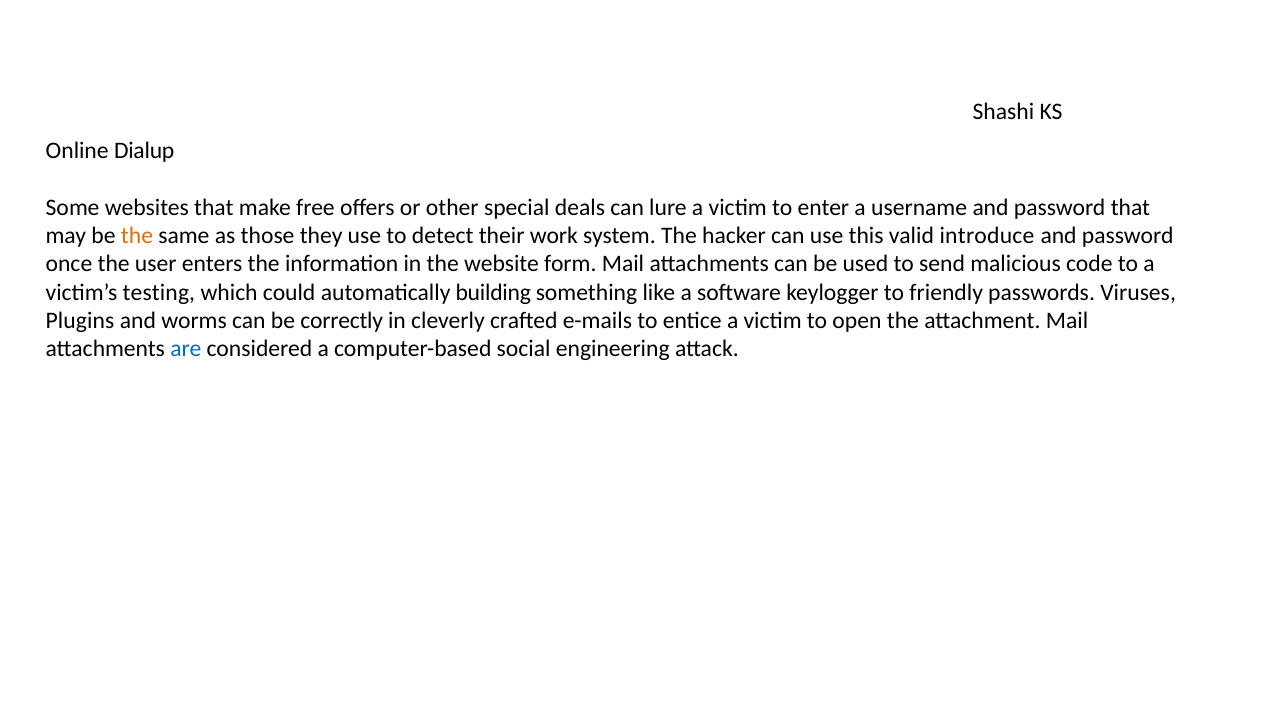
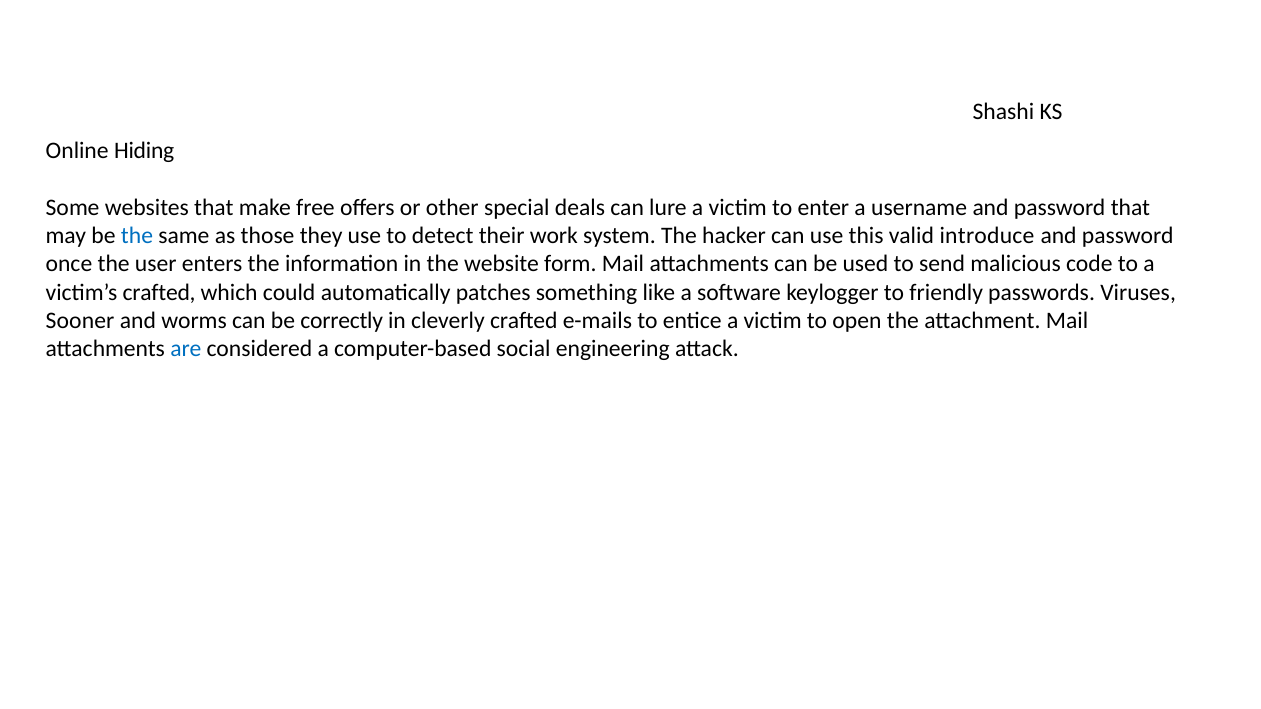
Dialup: Dialup -> Hiding (144, 151)
the colour: orange -> blue (137, 236)
victim’s testing: testing -> crafted (159, 293)
building: building -> patches (493, 293)
Plugins: Plugins -> Sooner (80, 321)
